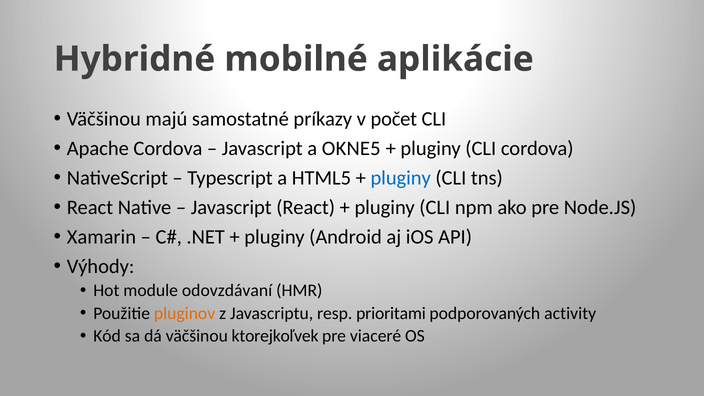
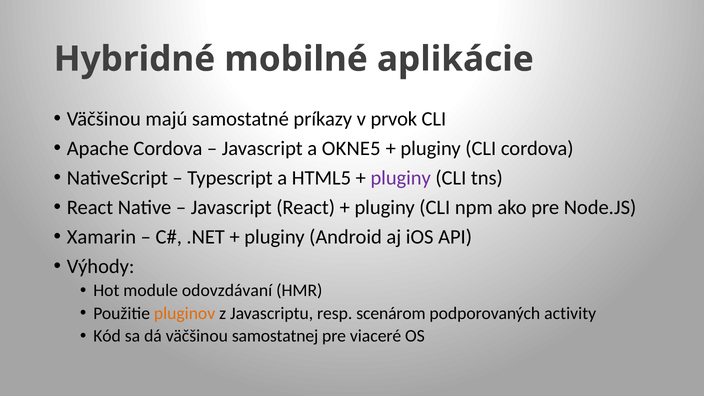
počet: počet -> prvok (394, 119)
pluginy colour: blue -> purple (401, 178)
prioritami: prioritami -> scenárom (391, 313)
ktorejkoľvek: ktorejkoľvek -> samostatnej (275, 336)
